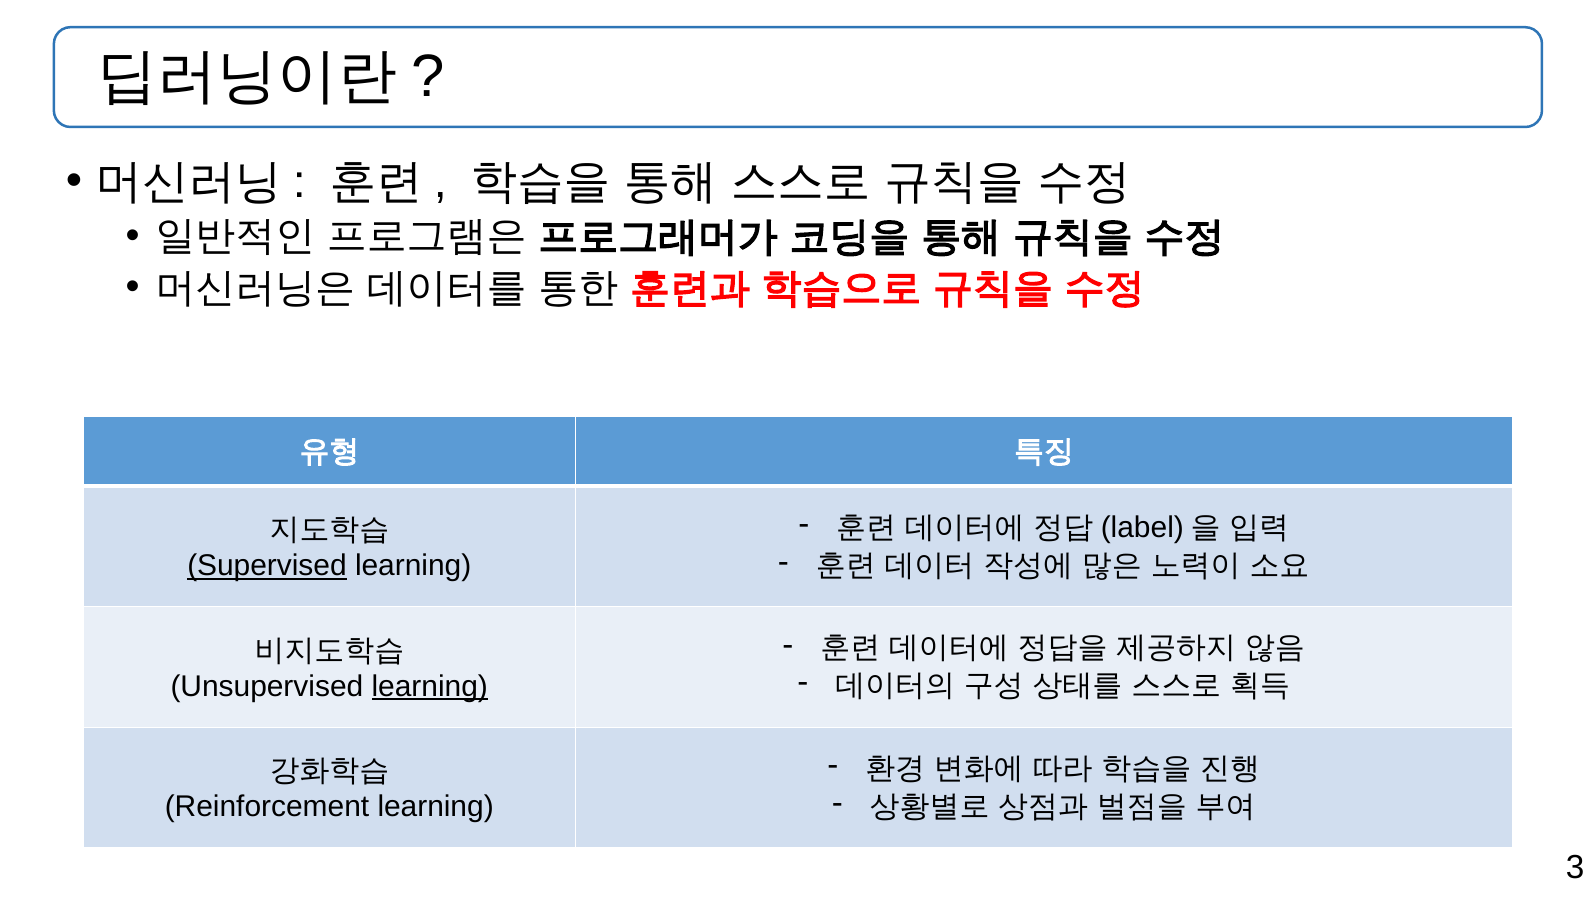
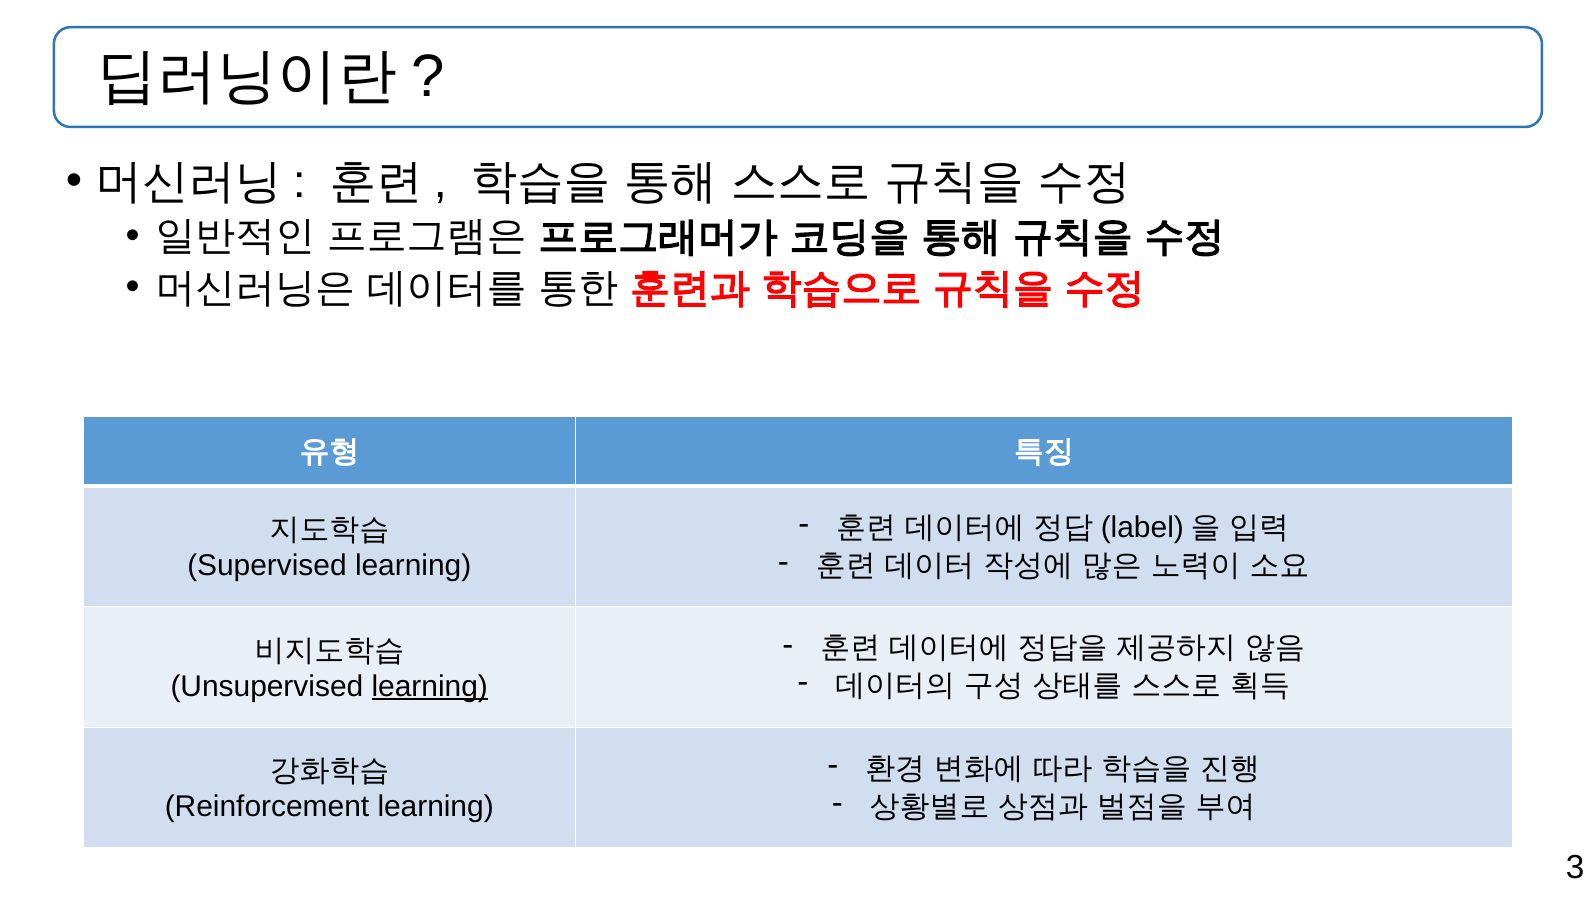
Supervised underline: present -> none (267, 566)
